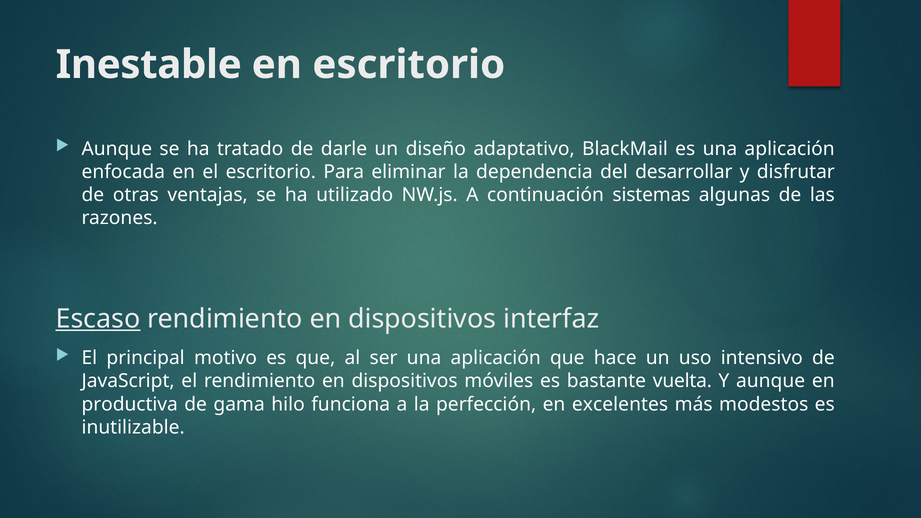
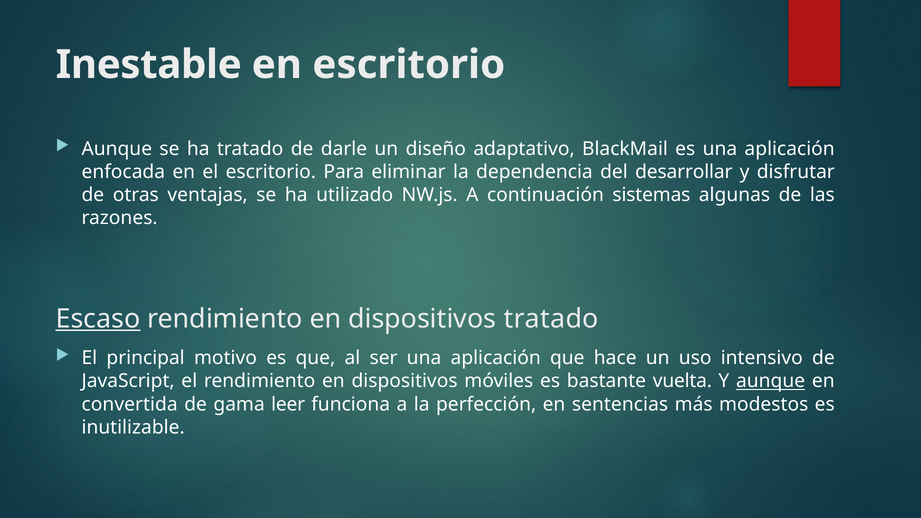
dispositivos interfaz: interfaz -> tratado (551, 319)
aunque underline: none -> present (771, 381)
productiva: productiva -> convertida (130, 404)
hilo: hilo -> leer (288, 404)
excelentes: excelentes -> sentencias (620, 404)
